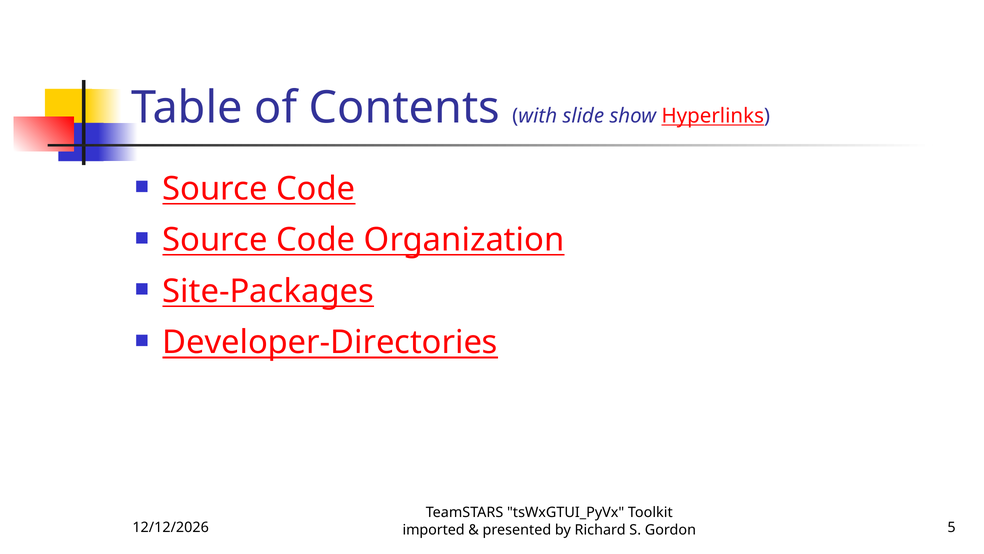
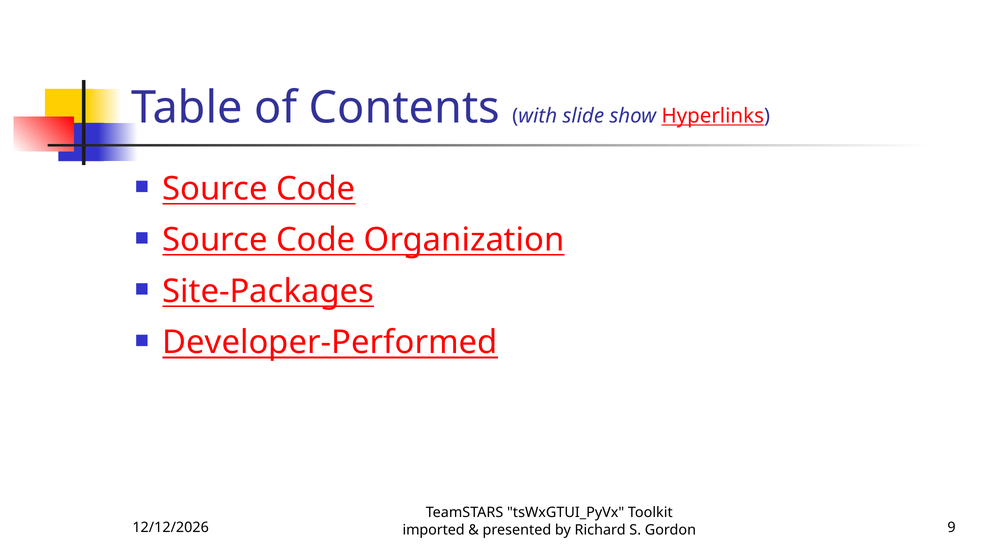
Developer-Directories: Developer-Directories -> Developer-Performed (330, 342)
5: 5 -> 9 (951, 527)
